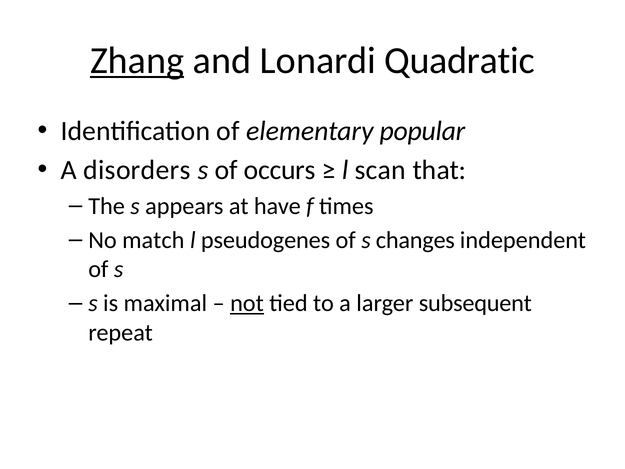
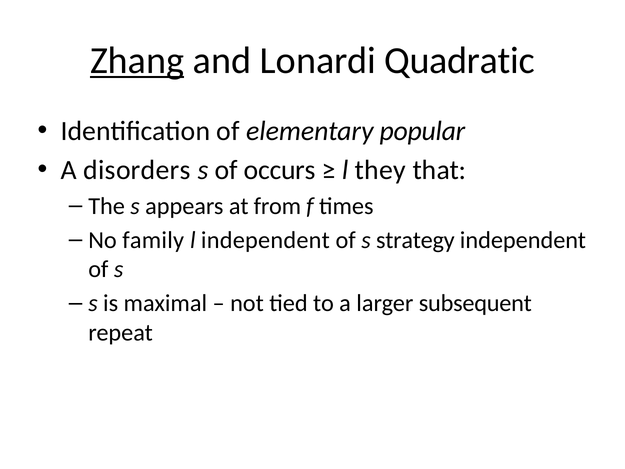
scan: scan -> they (380, 170)
have: have -> from (277, 206)
match: match -> family (153, 240)
l pseudogenes: pseudogenes -> independent (265, 240)
changes: changes -> strategy (415, 240)
not underline: present -> none (247, 303)
